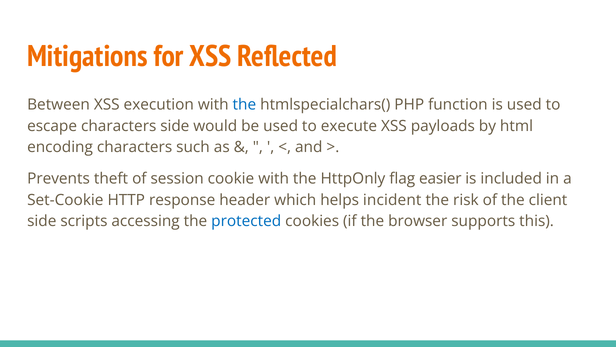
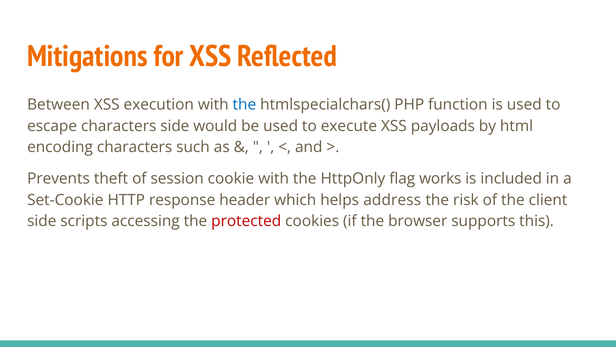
easier: easier -> works (440, 179)
incident: incident -> address (392, 200)
protected colour: blue -> red (246, 221)
